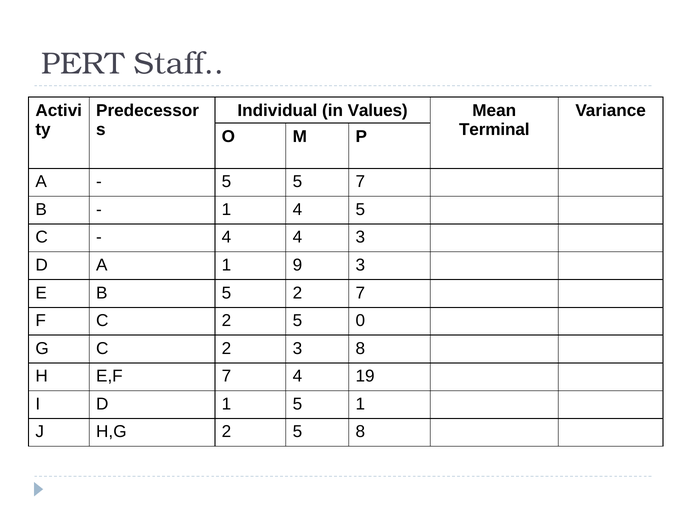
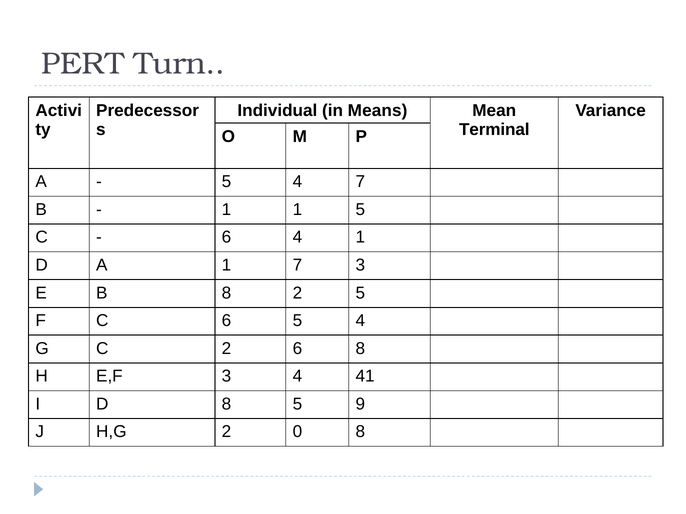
Staff: Staff -> Turn (179, 64)
Values: Values -> Means (378, 111)
5: 5 -> 4 (297, 182)
1 4: 4 -> 1 (297, 210)
4: 4 -> 6 (226, 238)
4 3: 3 -> 1 (360, 238)
1 9: 9 -> 7 (297, 265)
B 5: 5 -> 8 (226, 293)
2 7: 7 -> 5 (360, 293)
F C 2: 2 -> 6 (226, 321)
0: 0 -> 4 (360, 321)
2 3: 3 -> 6 (297, 349)
E,F 7: 7 -> 3 (226, 377)
19: 19 -> 41 (365, 377)
D 1: 1 -> 8 (226, 404)
5 1: 1 -> 9 (360, 404)
H,G 2 5: 5 -> 0 (297, 432)
